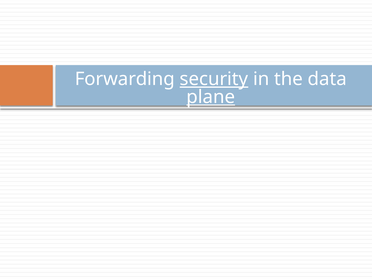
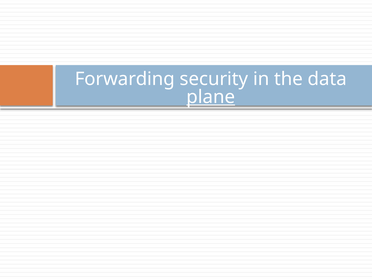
security underline: present -> none (214, 79)
